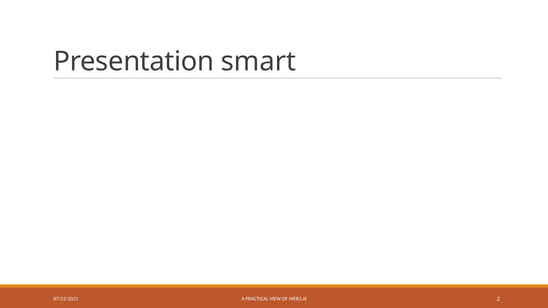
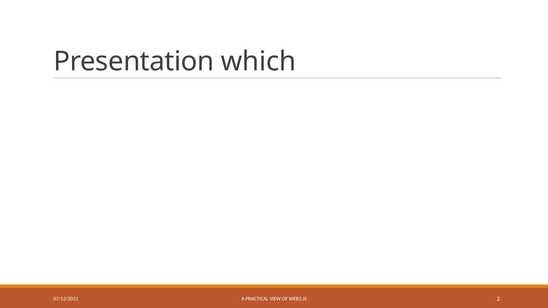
smart: smart -> which (258, 61)
